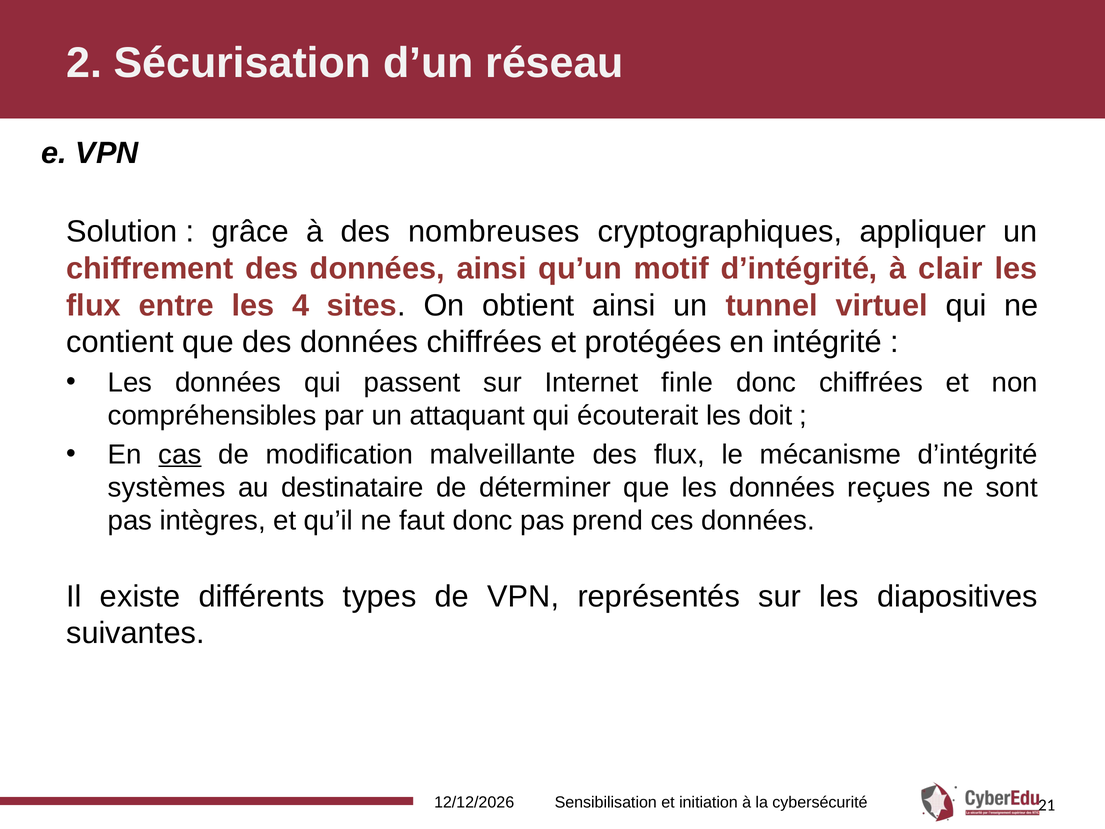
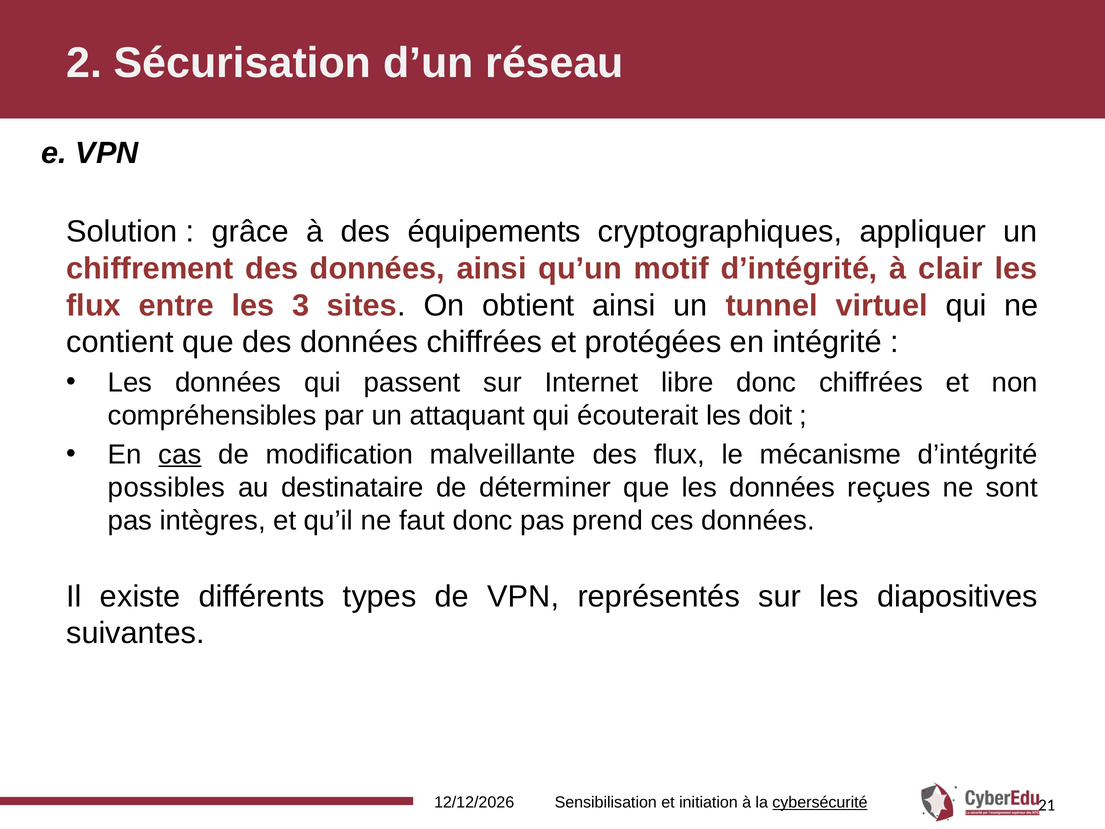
nombreuses: nombreuses -> équipements (494, 232)
4: 4 -> 3 (301, 305)
finle: finle -> libre (687, 382)
systèmes: systèmes -> possibles (167, 487)
cybersécurité underline: none -> present (820, 802)
